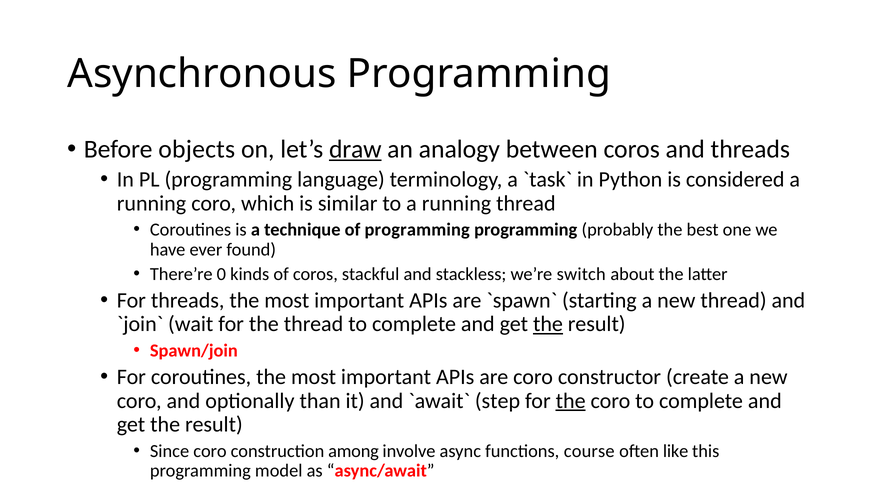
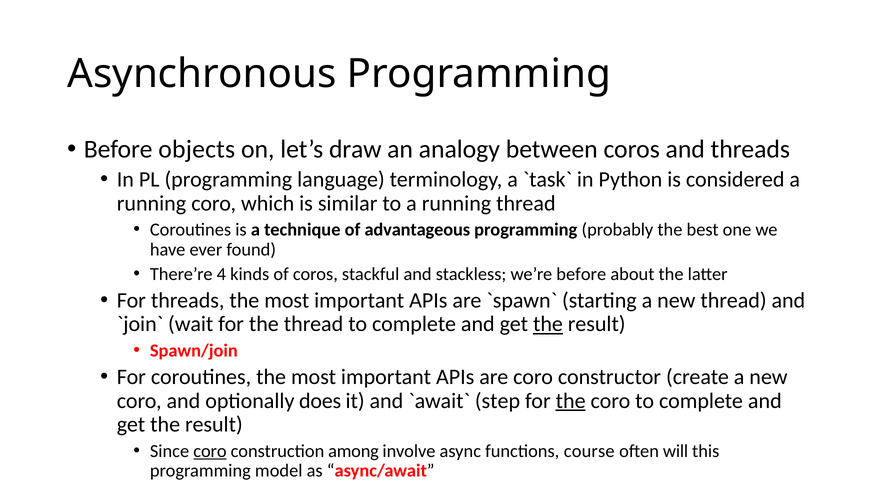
draw underline: present -> none (355, 149)
of programming: programming -> advantageous (417, 230)
0: 0 -> 4 (221, 274)
we’re switch: switch -> before (581, 274)
than: than -> does (320, 401)
coro underline: none -> present (210, 451)
like: like -> will (676, 451)
